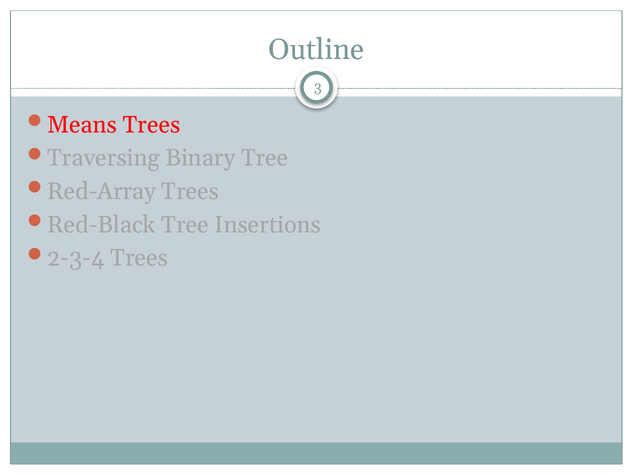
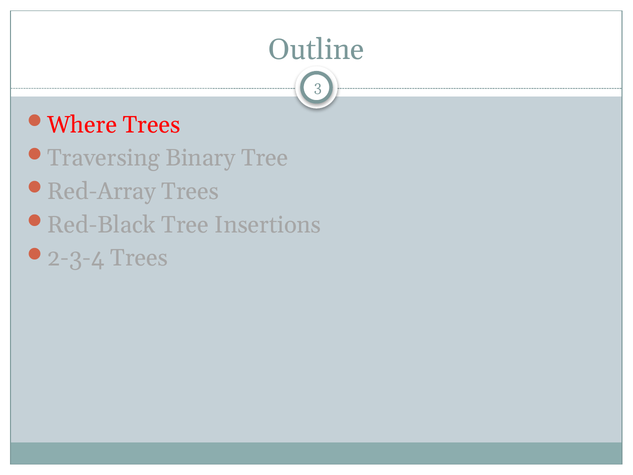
Means: Means -> Where (82, 125)
